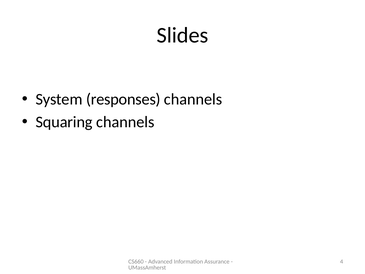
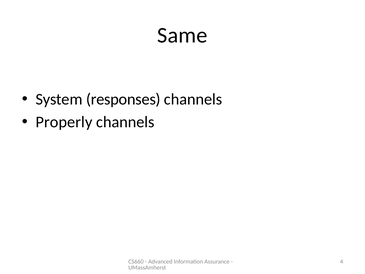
Slides: Slides -> Same (182, 35)
Squaring: Squaring -> Properly (64, 122)
